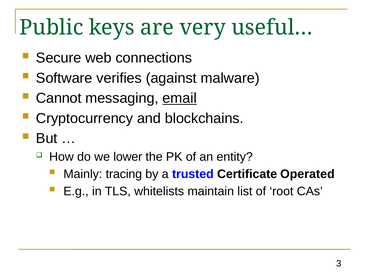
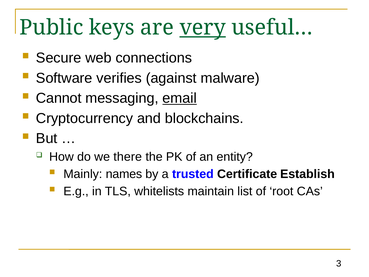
very underline: none -> present (203, 27)
lower: lower -> there (128, 157)
tracing: tracing -> names (124, 174)
Operated: Operated -> Establish (307, 174)
